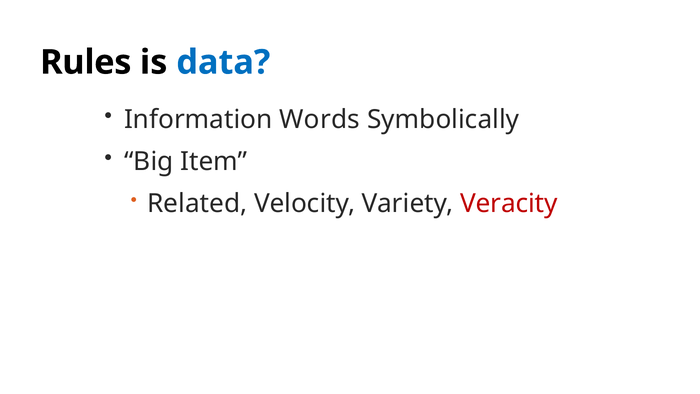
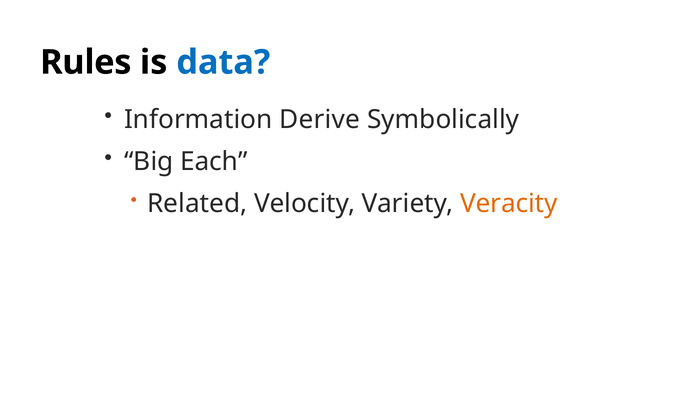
Words: Words -> Derive (320, 120)
Item: Item -> Each (214, 162)
Veracity colour: red -> orange (509, 204)
